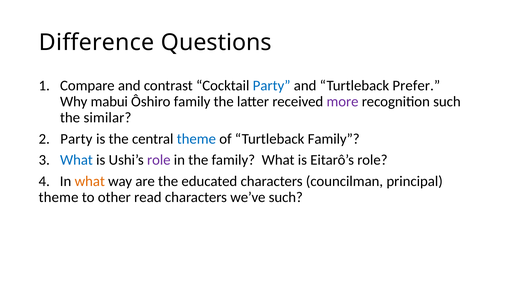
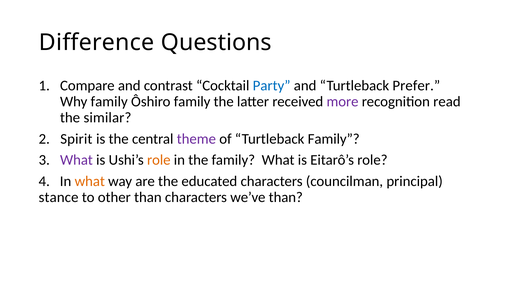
Why mabui: mabui -> family (109, 102)
recognition such: such -> read (447, 102)
Party: Party -> Spirit (76, 139)
theme colour: blue -> purple (196, 139)
What colour: blue -> purple (76, 160)
role colour: purple -> orange (159, 160)
theme: theme -> stance (59, 197)
other read: read -> than (148, 197)
we’ve such: such -> than (286, 197)
